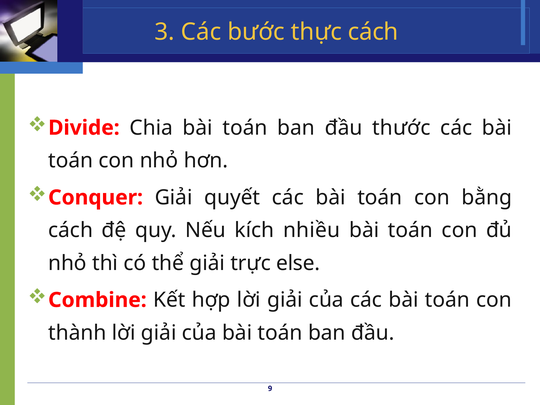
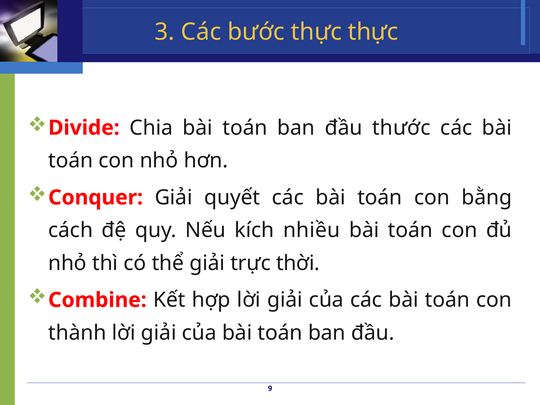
thực cách: cách -> thực (373, 32)
else: else -> thời (298, 263)
